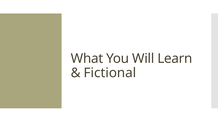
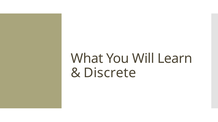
Fictional: Fictional -> Discrete (110, 73)
